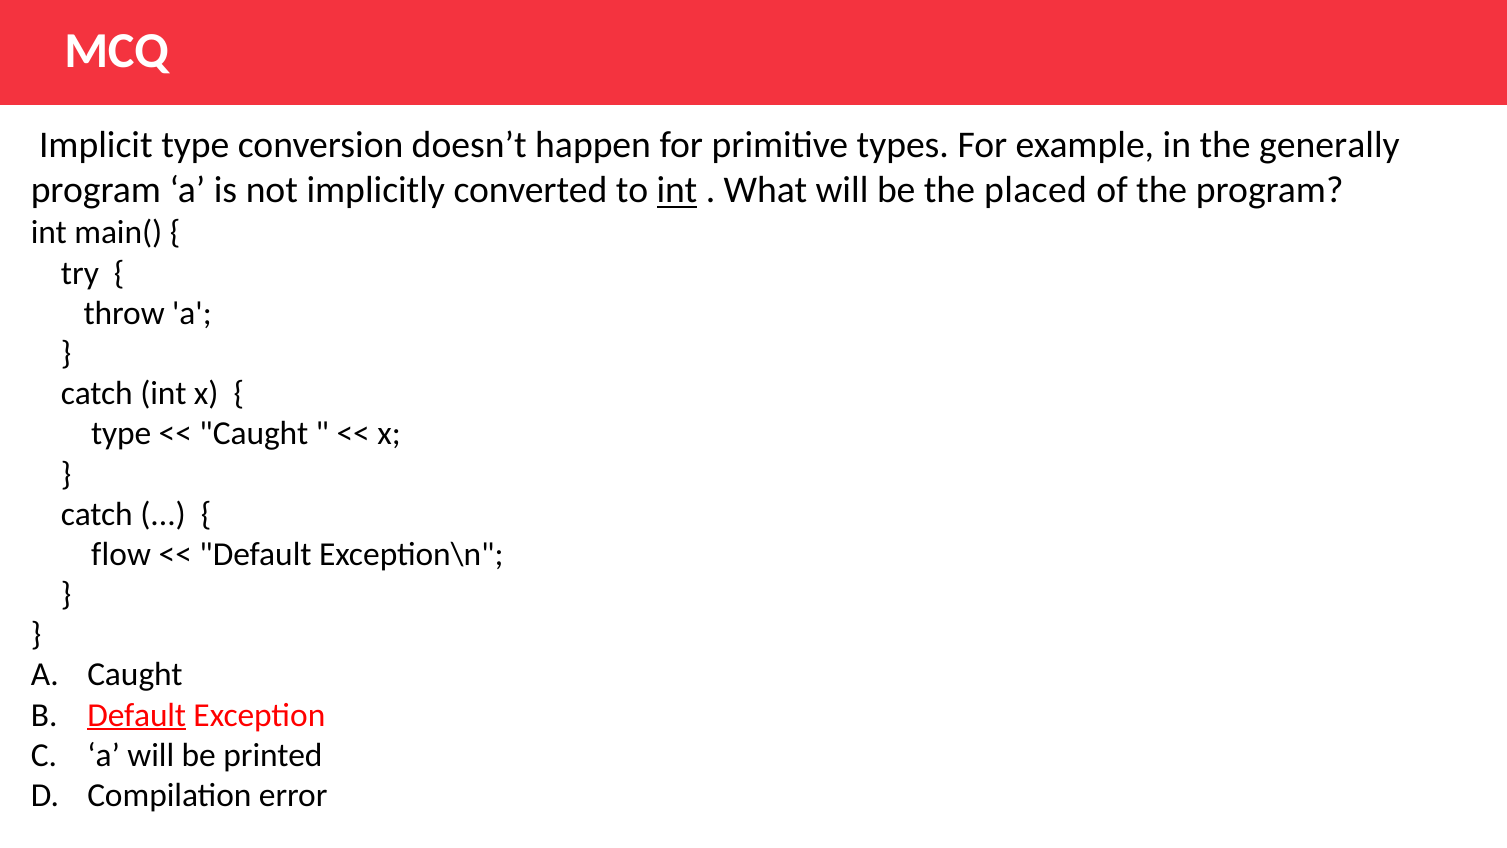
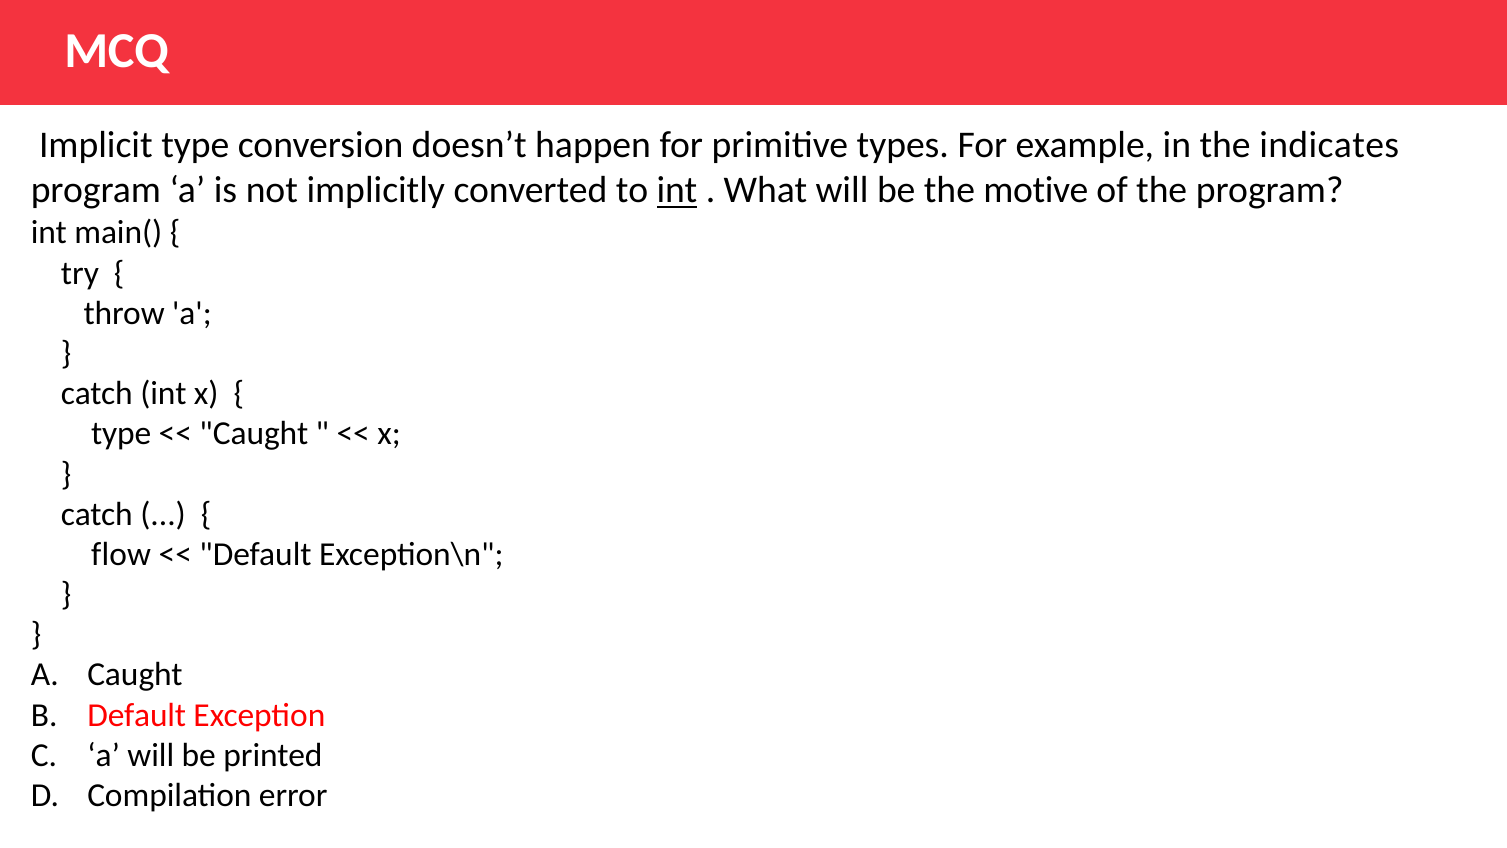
generally: generally -> indicates (1329, 145)
placed: placed -> motive (1036, 190)
Default underline: present -> none (137, 715)
